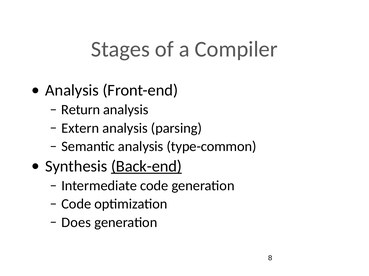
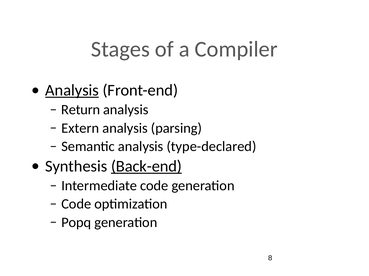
Analysis underline: none -> present (72, 91)
type-common: type-common -> type-declared (211, 147)
Does: Does -> Popq (76, 223)
